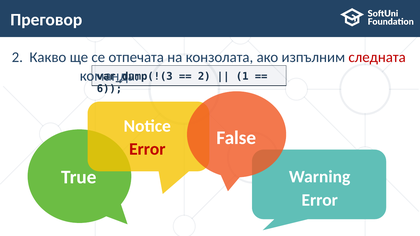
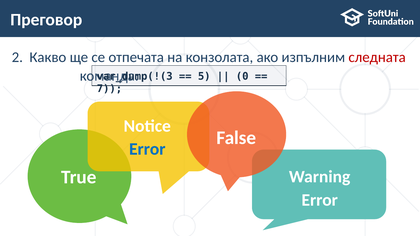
2: 2 -> 5 (204, 76)
1: 1 -> 0 (242, 76)
6: 6 -> 7 (109, 89)
Error colour: red -> blue (147, 149)
